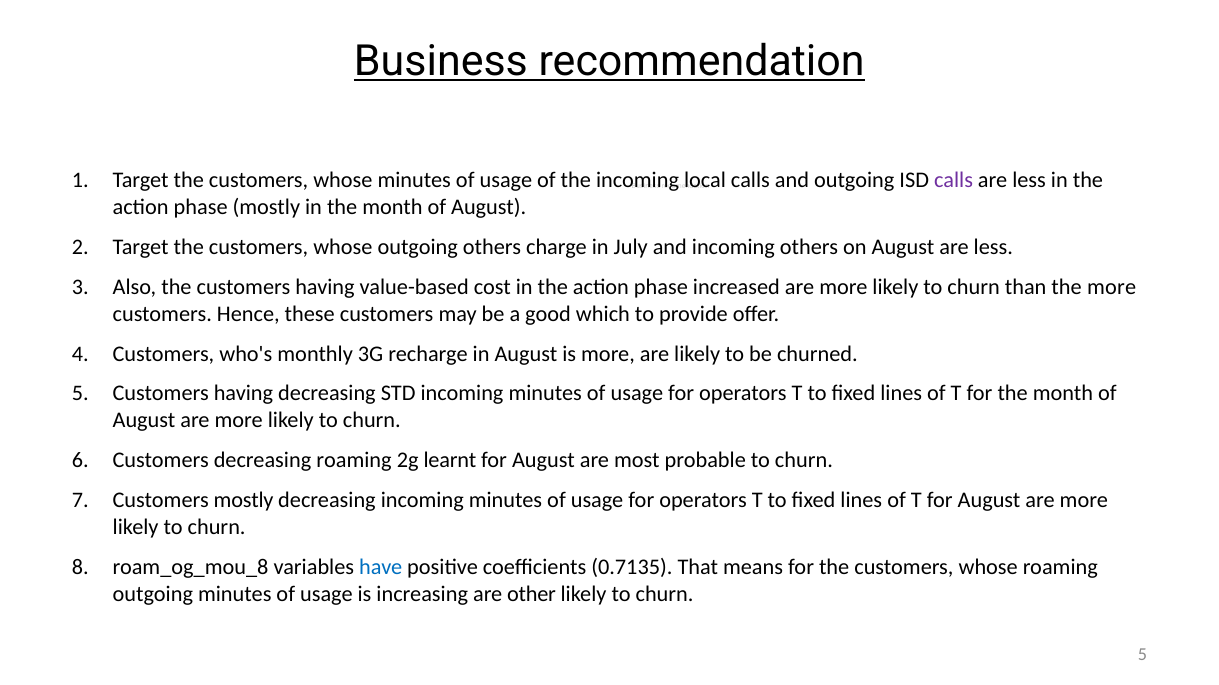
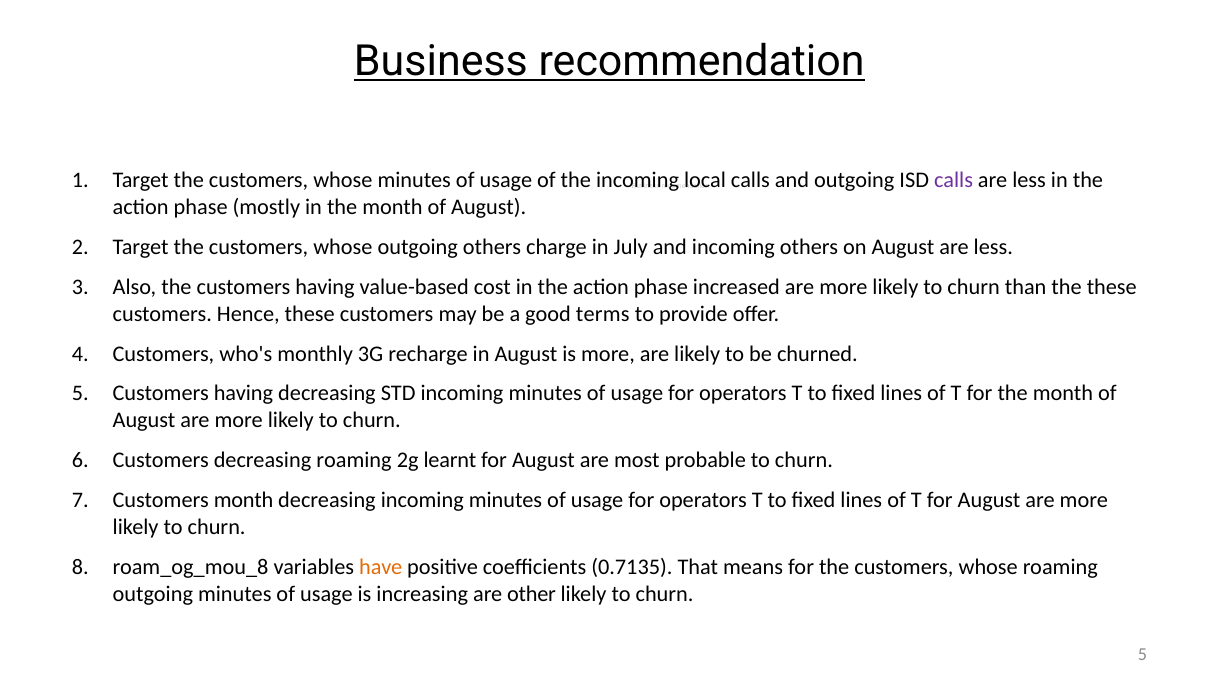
the more: more -> these (1112, 287)
which: which -> terms (603, 314)
Customers mostly: mostly -> month (244, 501)
have colour: blue -> orange (381, 567)
